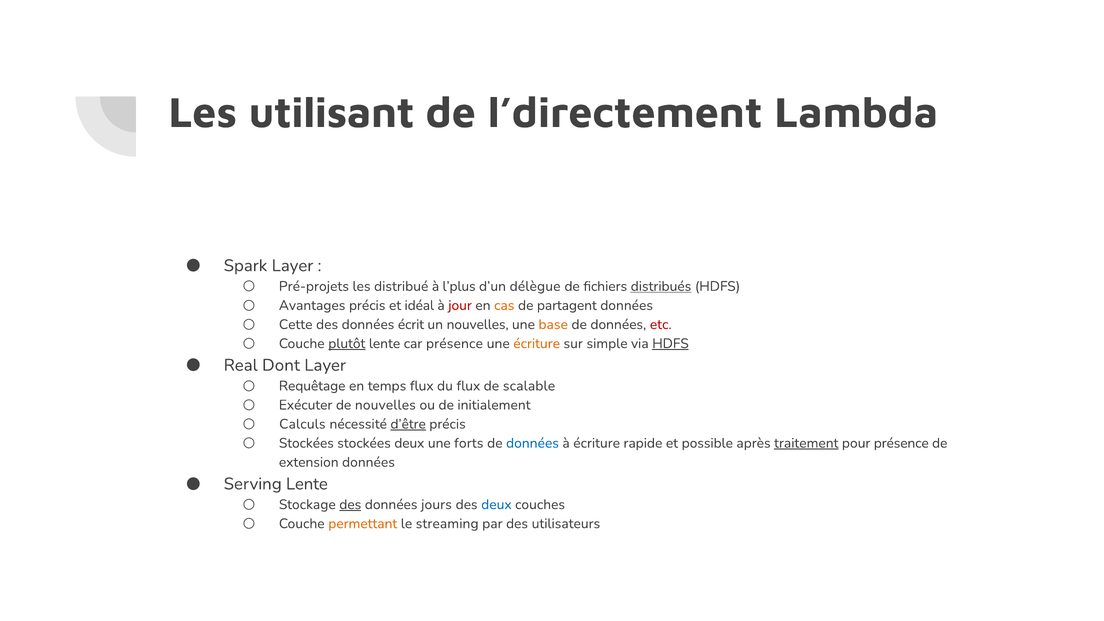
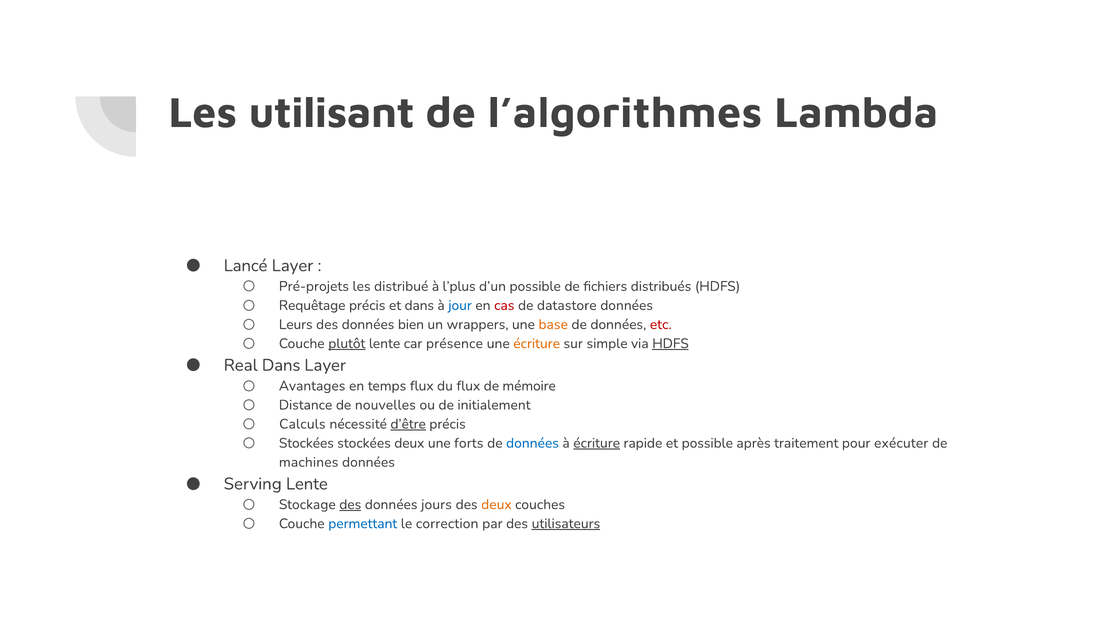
l’directement: l’directement -> l’algorithmes (625, 113)
Spark: Spark -> Lancé (246, 266)
d’un délègue: délègue -> possible (535, 286)
distribués underline: present -> none (661, 286)
Avantages: Avantages -> Requêtage (312, 305)
et idéal: idéal -> dans (419, 305)
jour colour: red -> blue (460, 305)
cas colour: orange -> red (504, 305)
partagent: partagent -> datastore (567, 305)
Cette: Cette -> Leurs (296, 324)
écrit: écrit -> bien (411, 324)
un nouvelles: nouvelles -> wrappers (478, 324)
Real Dont: Dont -> Dans (281, 365)
Requêtage: Requêtage -> Avantages (312, 386)
scalable: scalable -> mémoire (529, 386)
Exécuter: Exécuter -> Distance (306, 405)
écriture underline: none -> present (597, 443)
traitement underline: present -> none (806, 443)
pour présence: présence -> exécuter (901, 443)
extension: extension -> machines (309, 462)
deux colour: blue -> orange (496, 505)
permettant colour: orange -> blue (363, 524)
streaming: streaming -> correction (447, 524)
utilisateurs underline: none -> present (566, 524)
